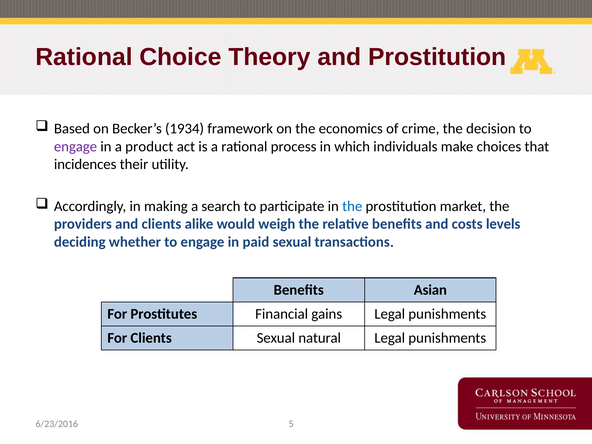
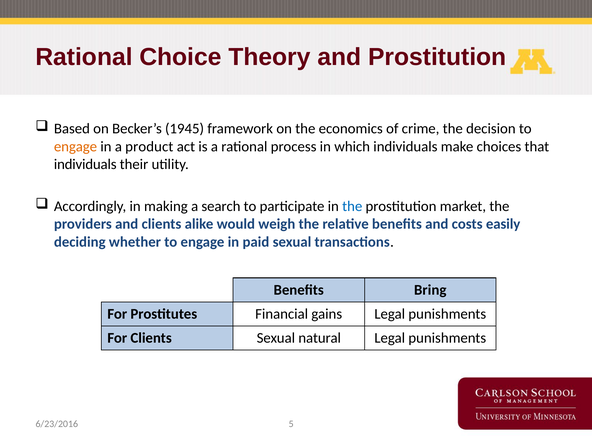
1934: 1934 -> 1945 (185, 129)
engage colour: purple -> orange (76, 147)
incidences: incidences -> individuals (85, 164)
levels: levels -> easily (503, 224)
Asian: Asian -> Bring (430, 290)
